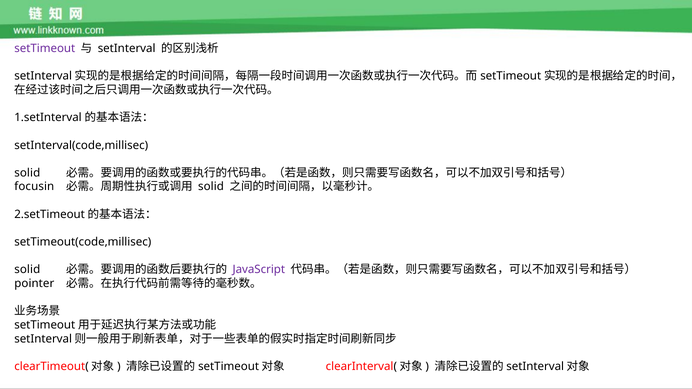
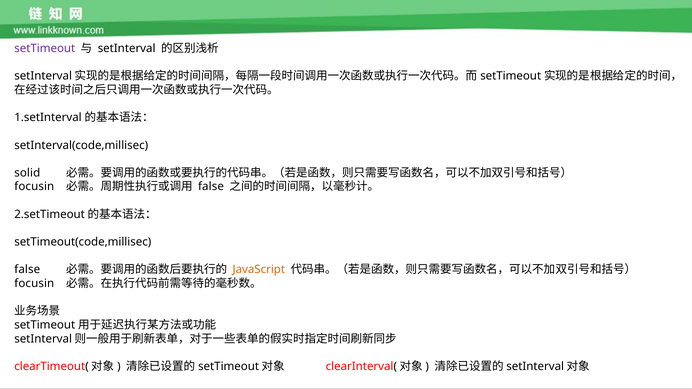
solid: solid -> false (211, 187)
solid: solid -> false (27, 270)
JavaScript colour: purple -> orange (259, 270)
pointer: pointer -> focusin (34, 284)
